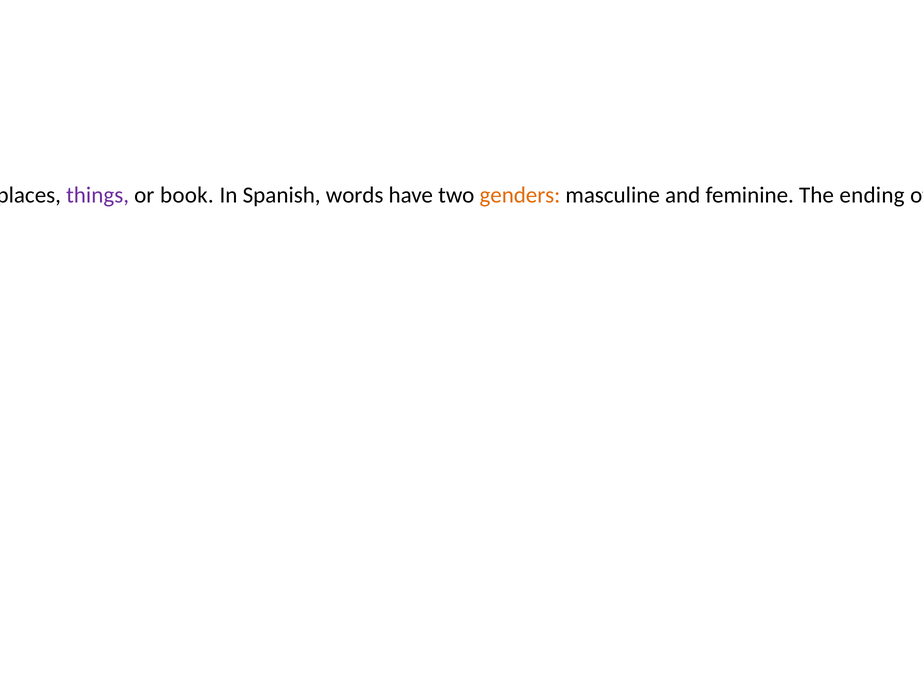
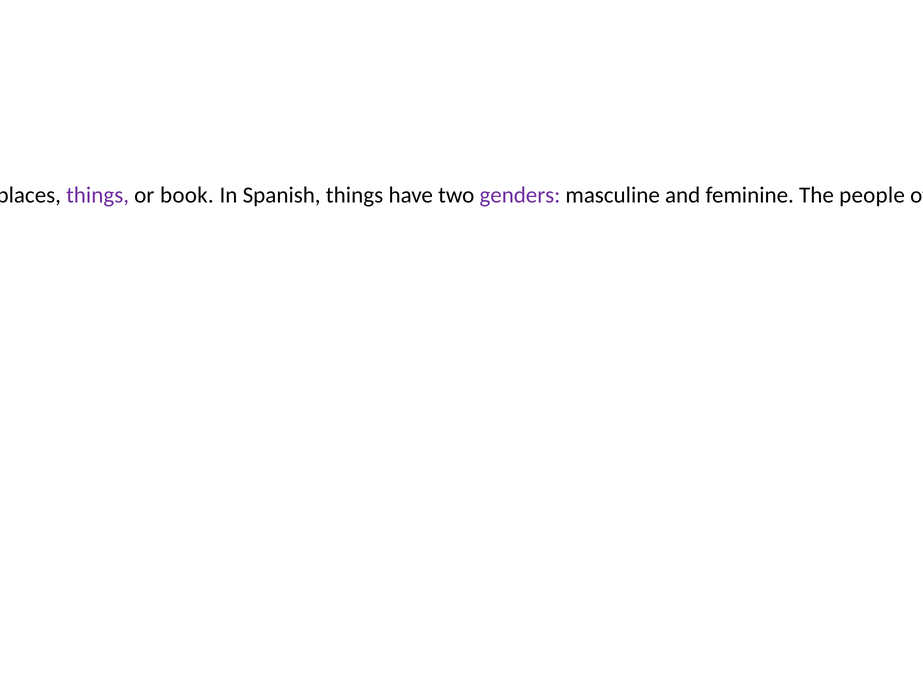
Spanish words: words -> things (355, 195)
genders colour: orange -> purple (520, 195)
The ending: ending -> people (872, 195)
